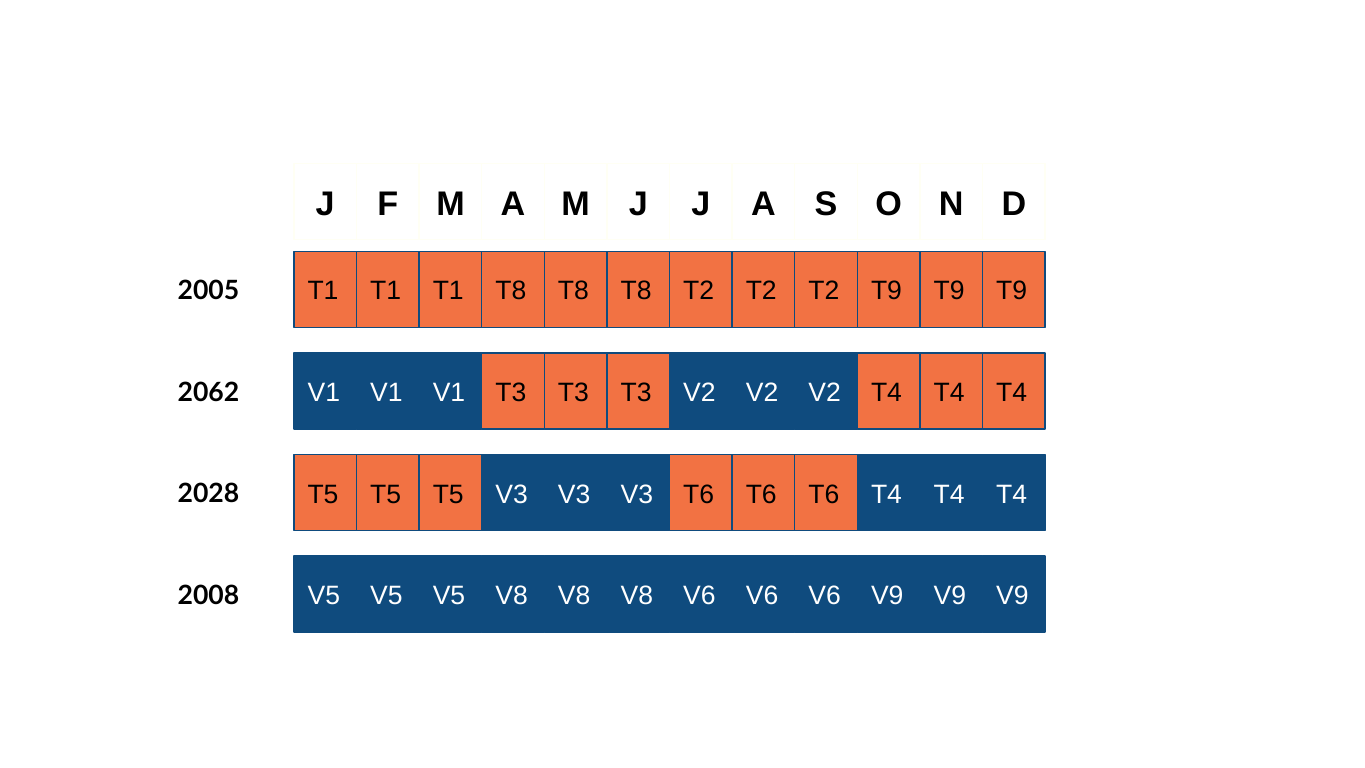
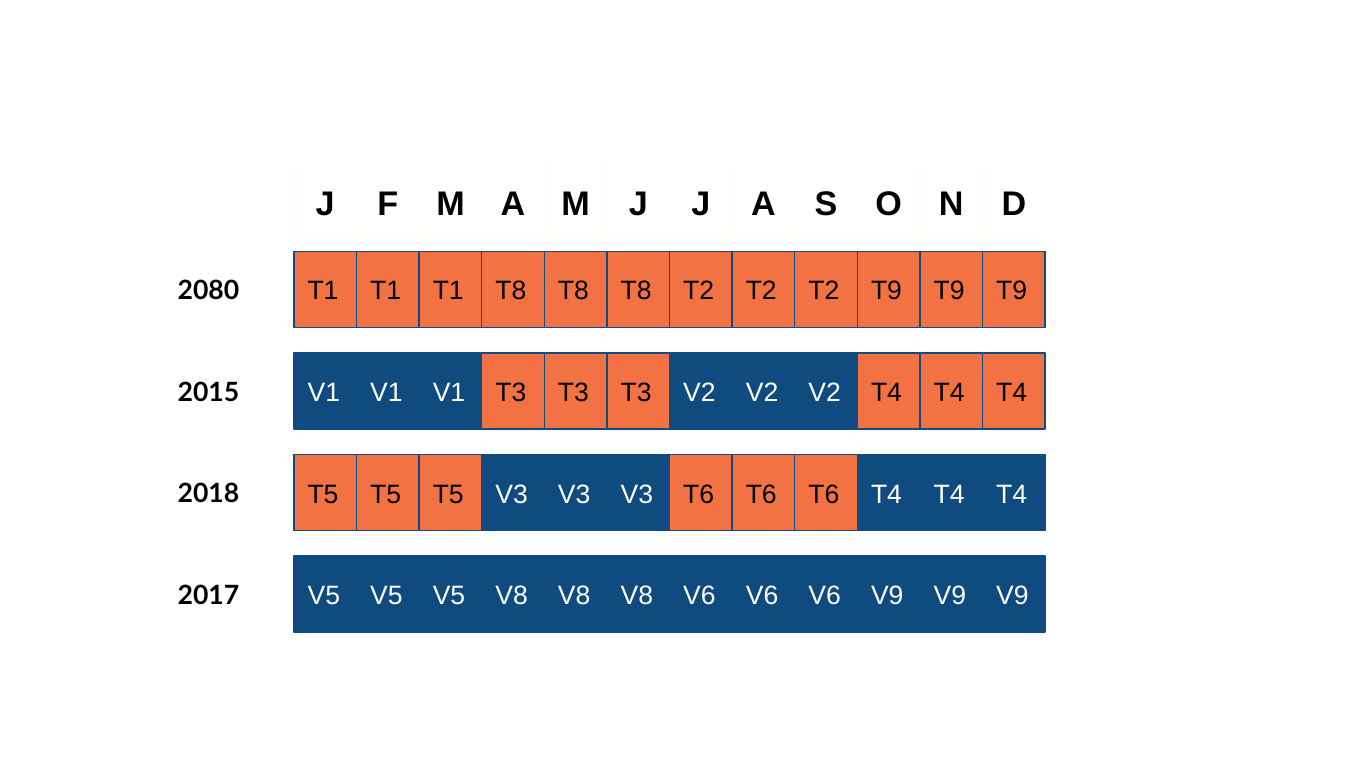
2005: 2005 -> 2080 (208, 291)
2062: 2062 -> 2015 (208, 392)
2028: 2028 -> 2018 (208, 494)
2008: 2008 -> 2017 (208, 595)
